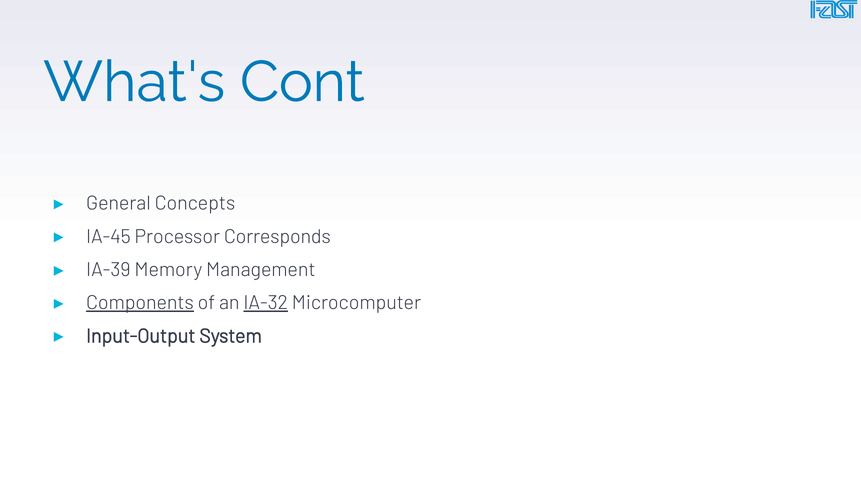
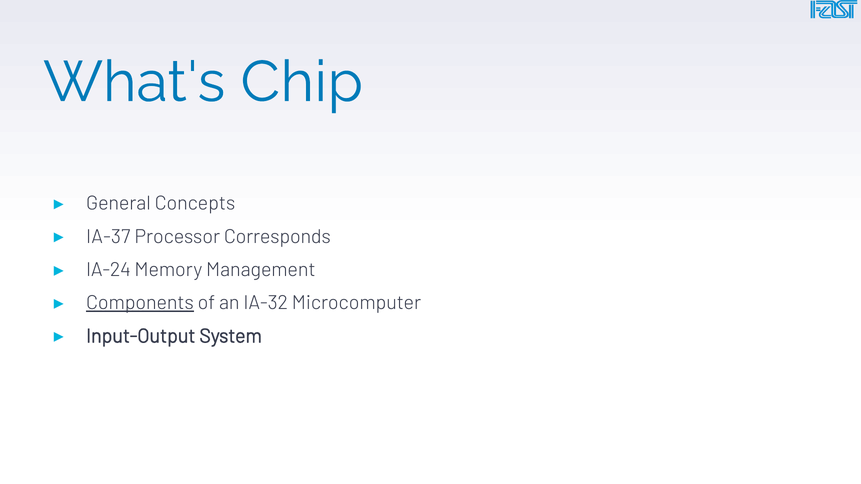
Cont: Cont -> Chip (302, 82)
IA-45: IA-45 -> IA-37 (108, 237)
IA-39: IA-39 -> IA-24 (108, 270)
IA-32 underline: present -> none (266, 303)
